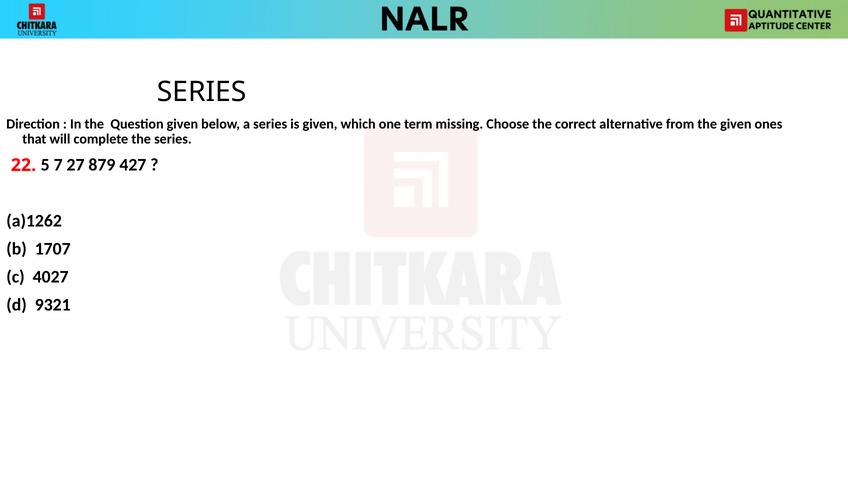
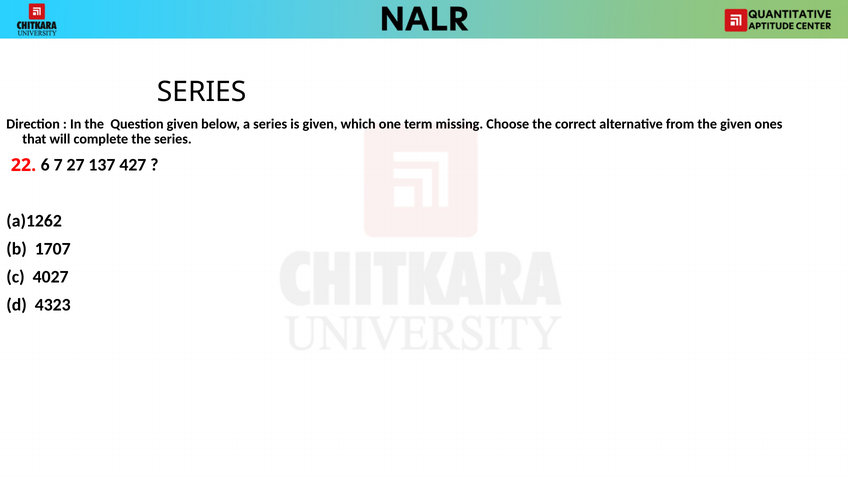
5: 5 -> 6 (45, 165)
879: 879 -> 137 (102, 165)
9321: 9321 -> 4323 (53, 305)
